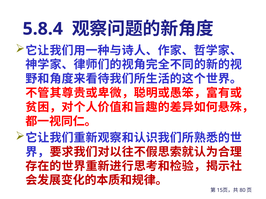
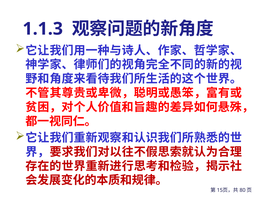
5.8.4: 5.8.4 -> 1.1.3 (43, 29)
